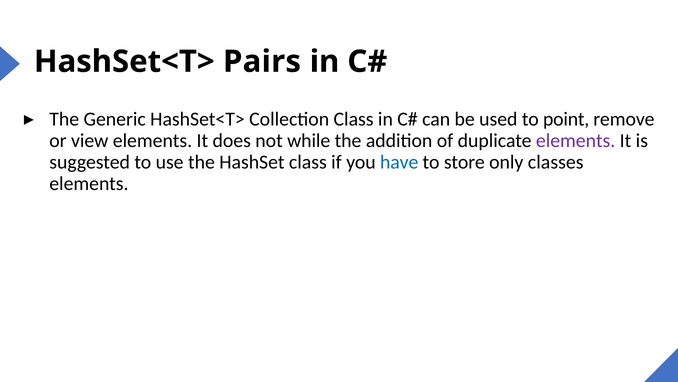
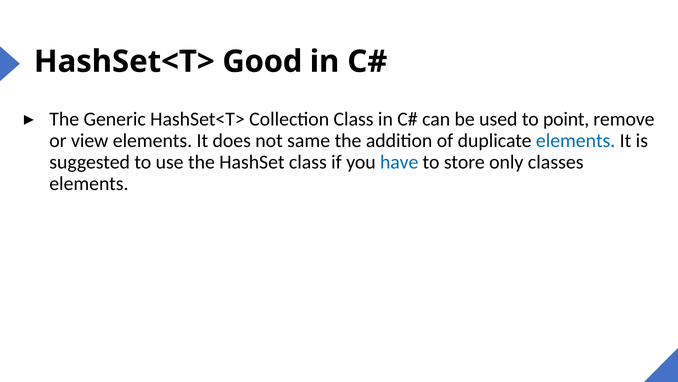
Pairs: Pairs -> Good (262, 61)
while: while -> same (309, 141)
elements colour: purple -> blue (576, 141)
